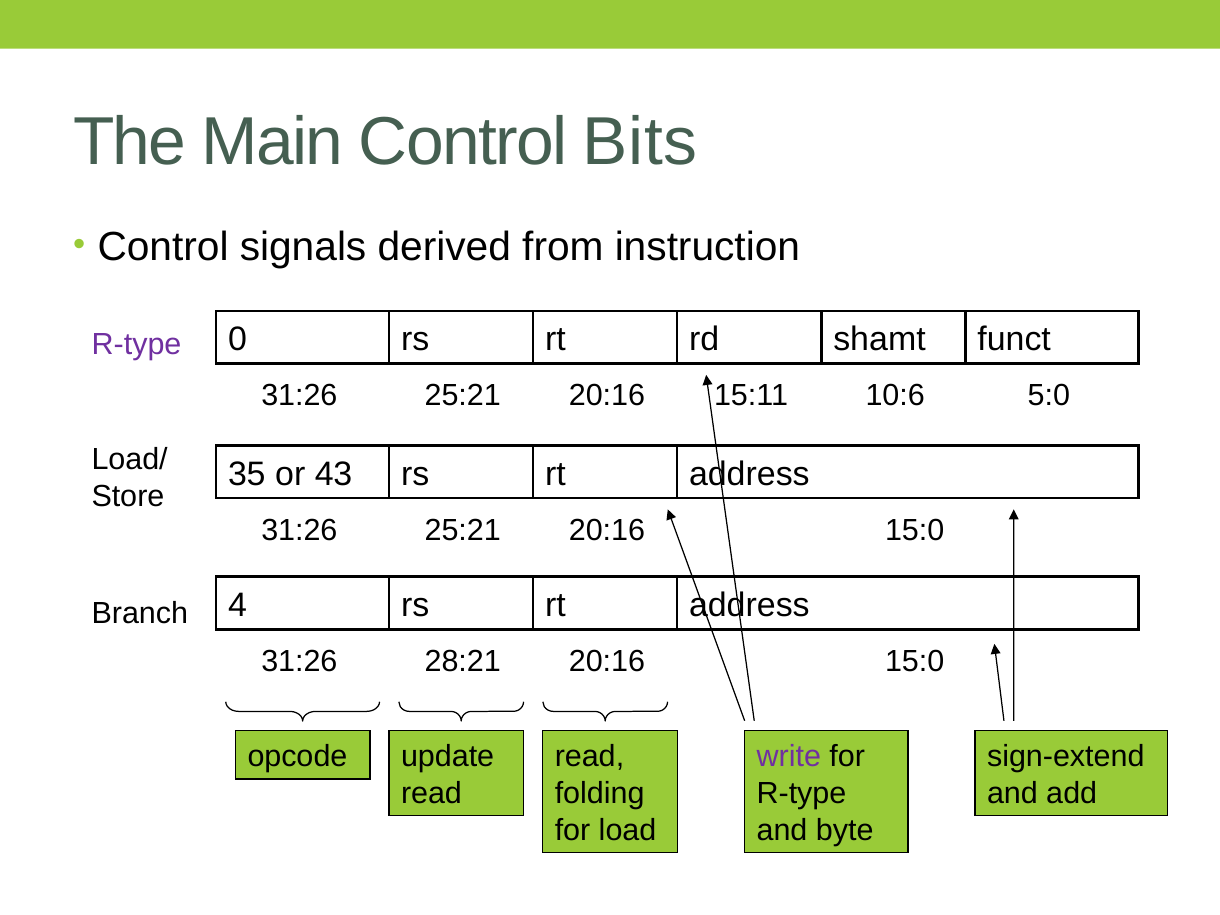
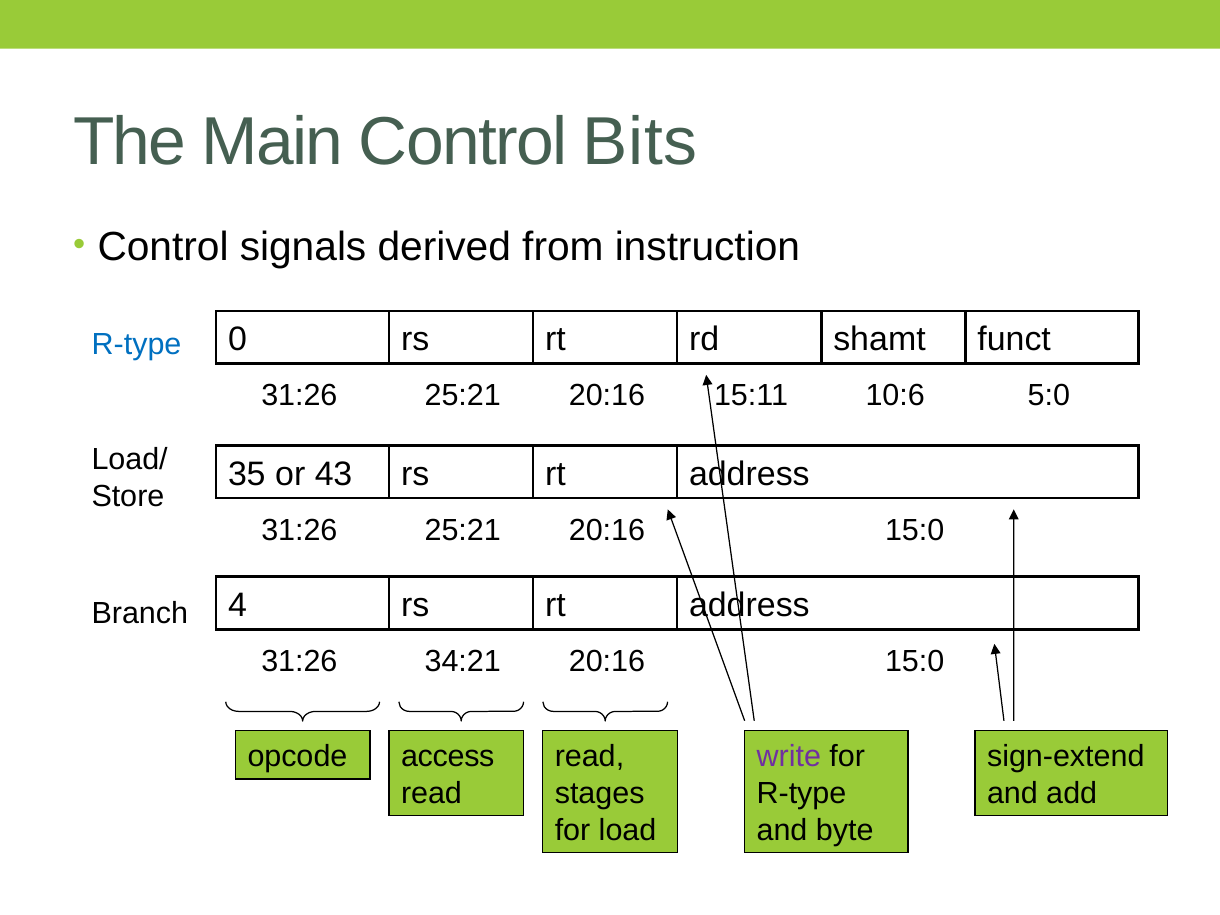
R-type colour: purple -> blue (137, 344)
28:21: 28:21 -> 34:21 (463, 661)
update: update -> access (448, 757)
folding: folding -> stages (600, 794)
